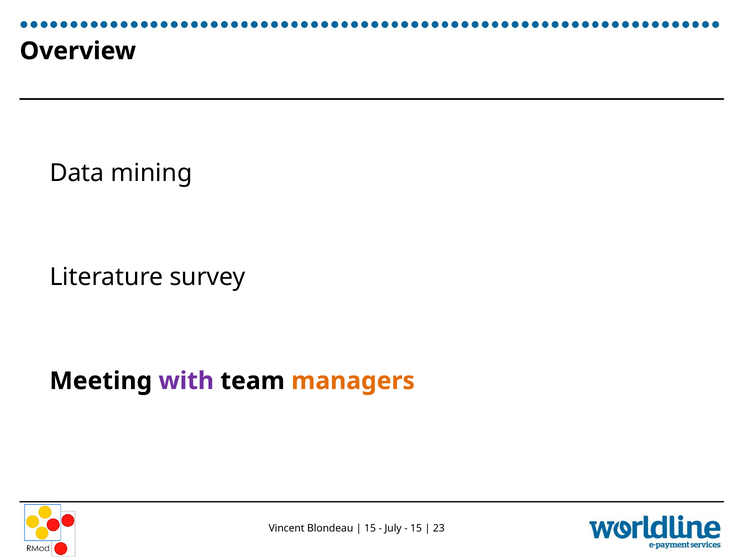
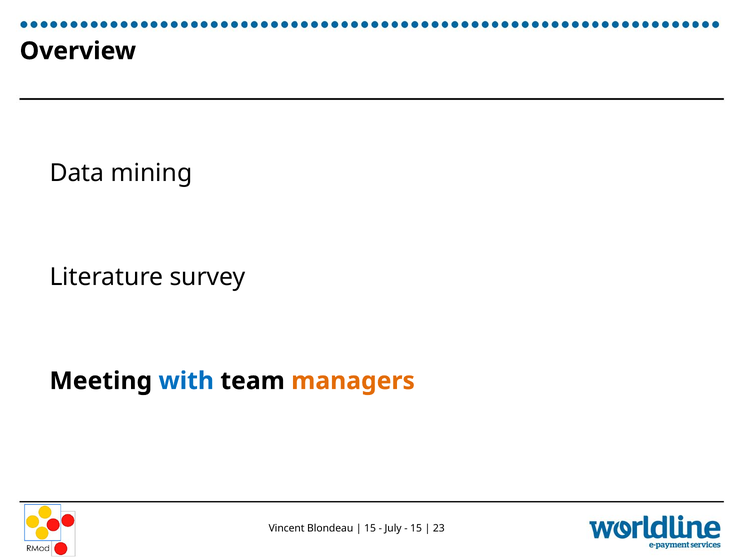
with colour: purple -> blue (186, 381)
